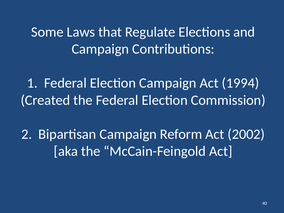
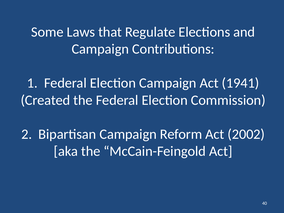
1994: 1994 -> 1941 (240, 83)
